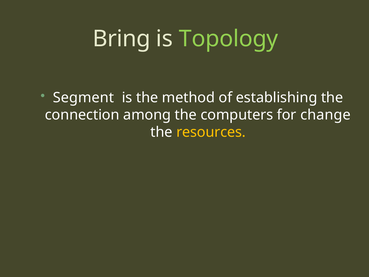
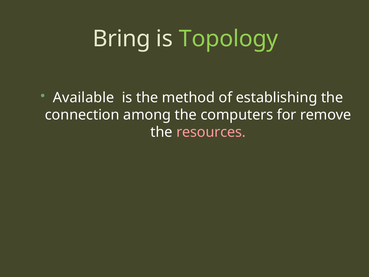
Segment: Segment -> Available (84, 98)
change: change -> remove (326, 115)
resources colour: yellow -> pink (211, 132)
